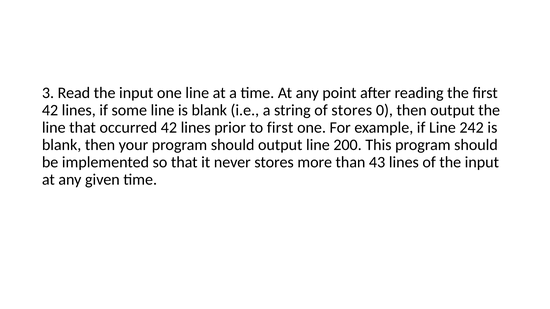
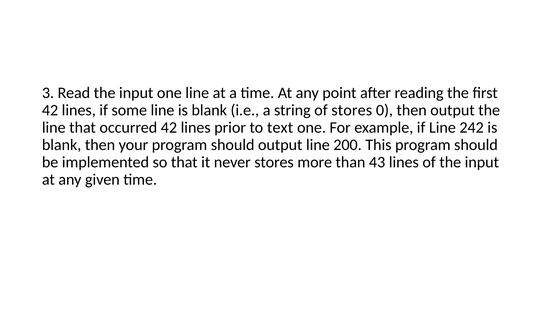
to first: first -> text (280, 128)
